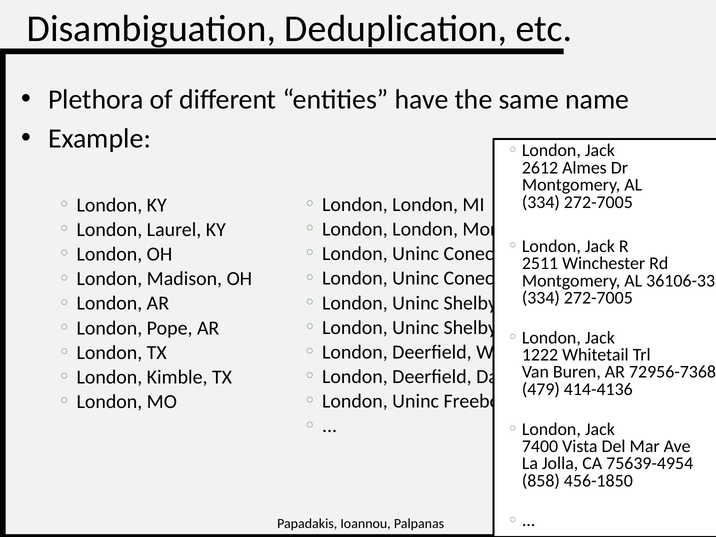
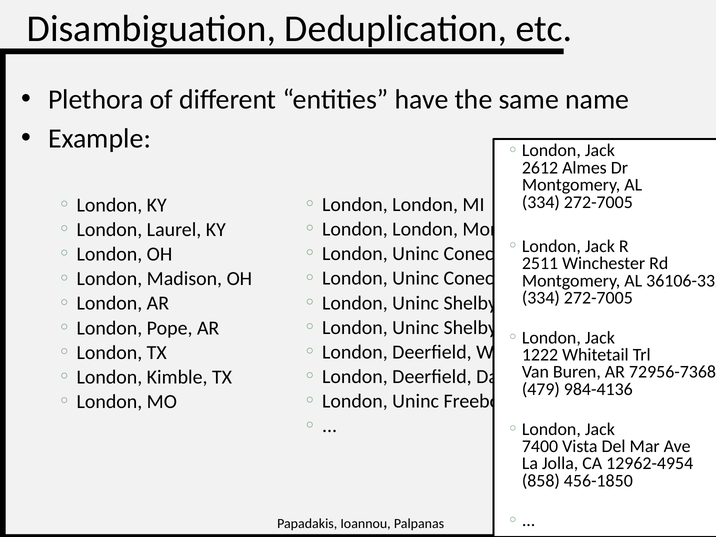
414-4136: 414-4136 -> 984-4136 (598, 389)
75639-4954: 75639-4954 -> 12962-4954 (650, 463)
